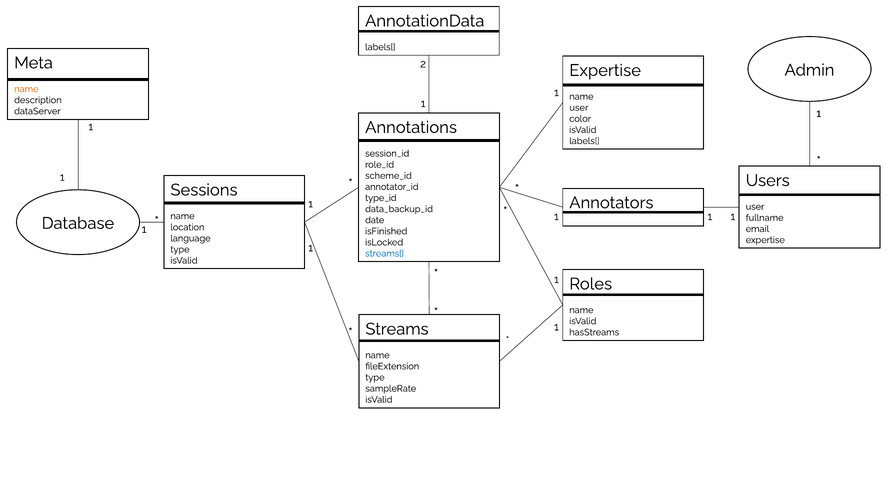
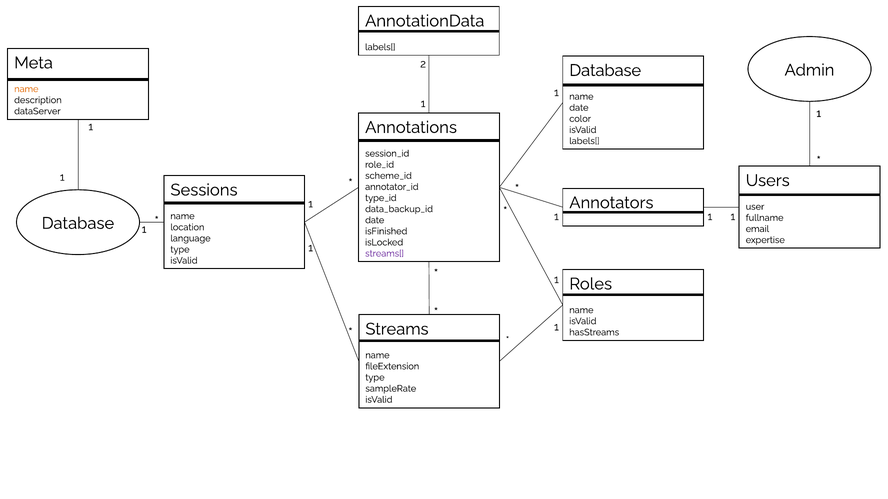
Expertise: Expertise -> Database (605, 70)
user: user -> date (579, 108)
streams[ colour: blue -> purple (385, 254)
